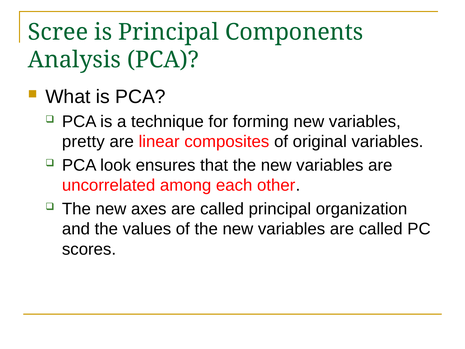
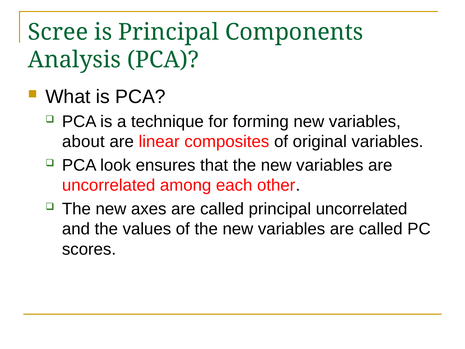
pretty: pretty -> about (83, 142)
principal organization: organization -> uncorrelated (362, 209)
